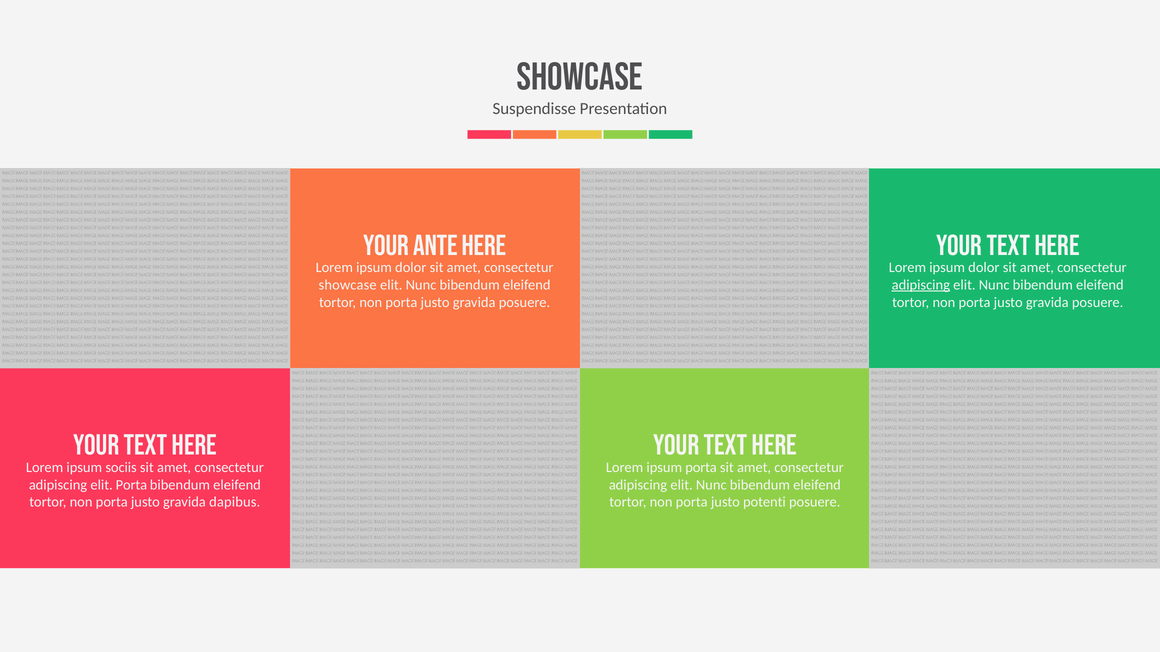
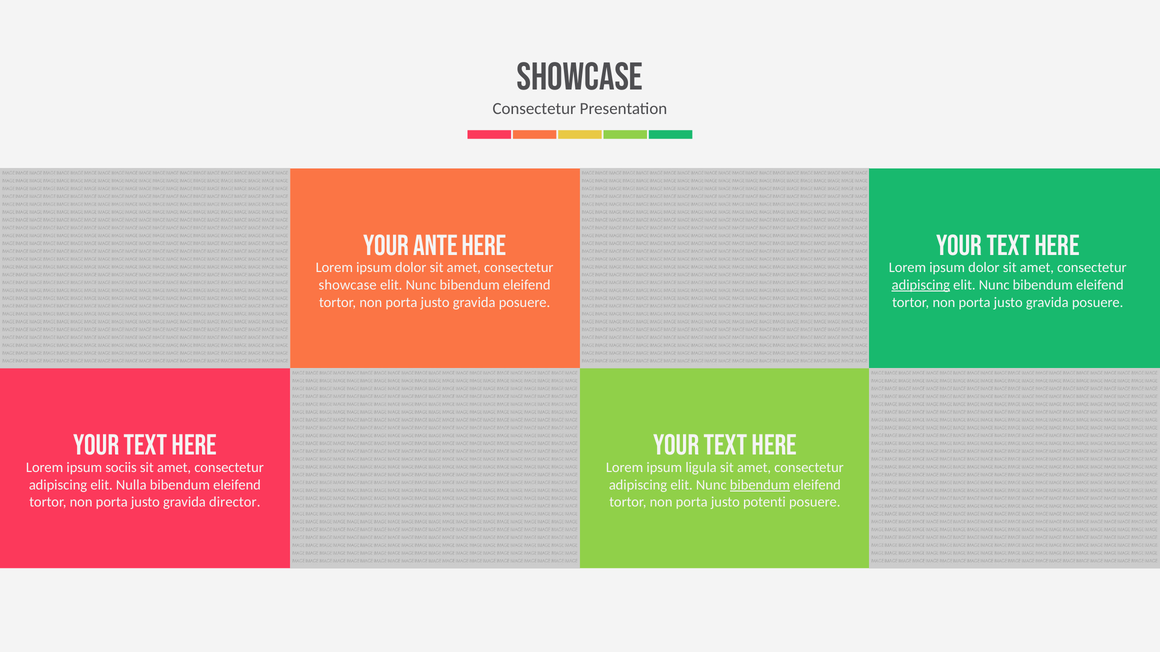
Suspendisse: Suspendisse -> Consectetur (534, 109)
ipsum porta: porta -> ligula (701, 468)
elit Porta: Porta -> Nulla (131, 485)
bibendum underline: none -> present (760, 485)
dapibus: dapibus -> director (235, 503)
